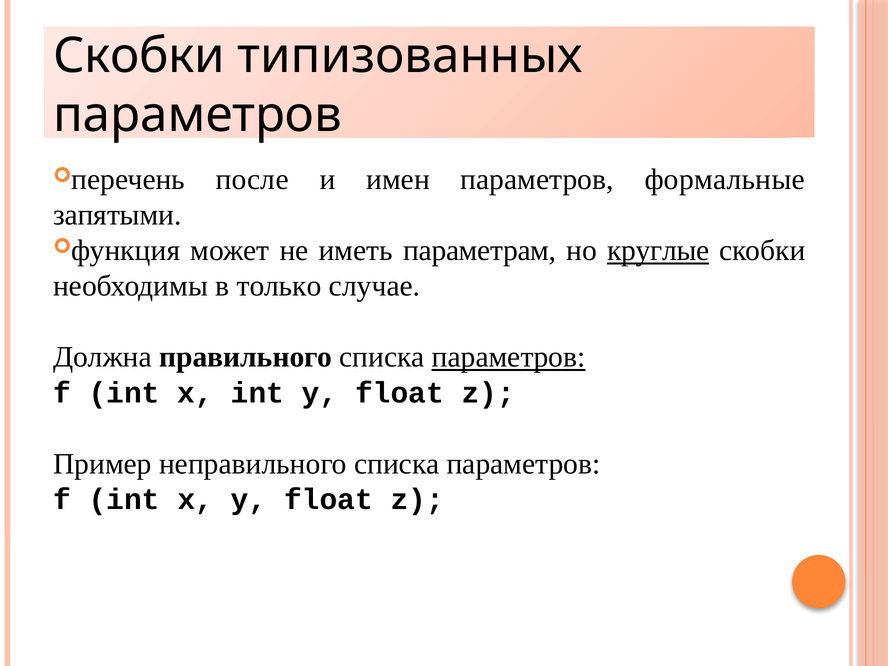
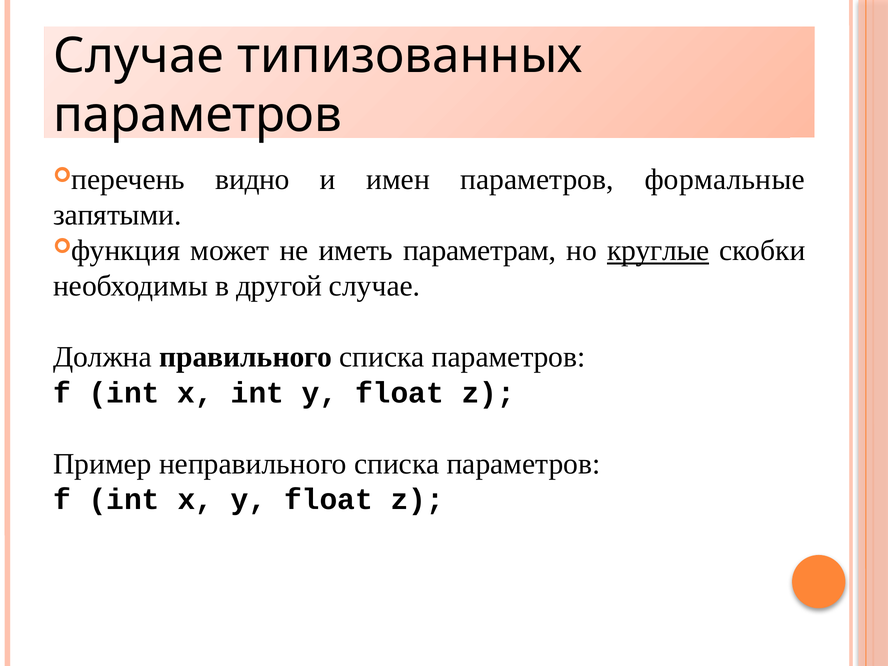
Скобки: Скобки -> Случае (139, 56)
после: после -> видно (253, 180)
только: только -> другой (279, 286)
параметров underline: present -> none (509, 357)
